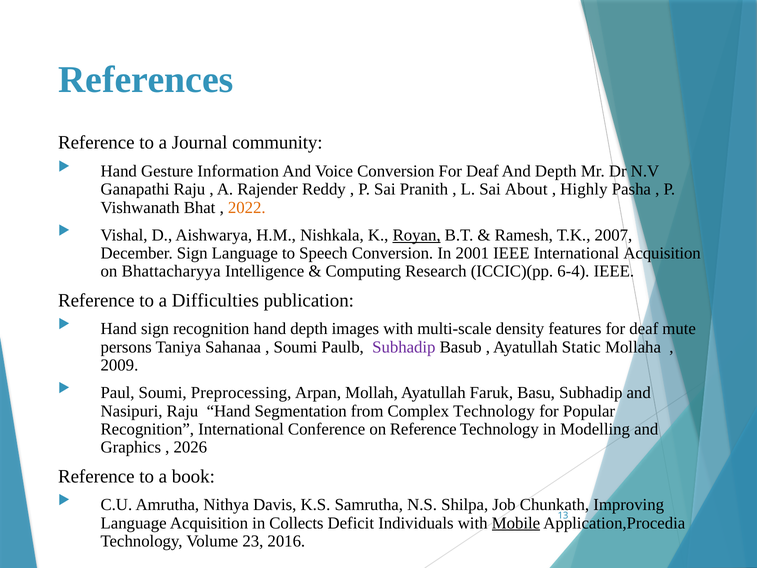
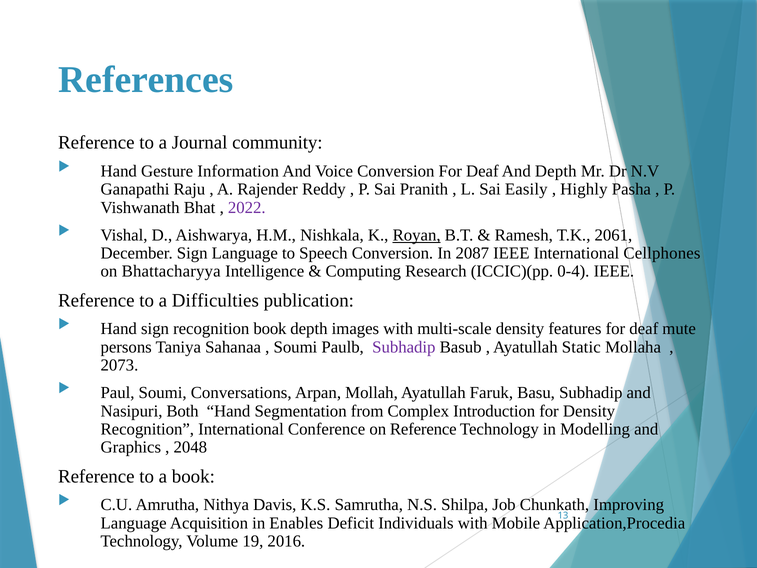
About: About -> Easily (526, 189)
2022 colour: orange -> purple (247, 207)
2007: 2007 -> 2061 (613, 235)
2001: 2001 -> 2087 (472, 253)
International Acquisition: Acquisition -> Cellphones (662, 253)
6-4: 6-4 -> 0-4 (573, 271)
recognition hand: hand -> book (270, 329)
2009: 2009 -> 2073 (119, 365)
Preprocessing: Preprocessing -> Conversations (241, 393)
Nasipuri Raju: Raju -> Both (182, 411)
Complex Technology: Technology -> Introduction (494, 411)
for Popular: Popular -> Density (589, 411)
2026: 2026 -> 2048 (190, 447)
Collects: Collects -> Enables (296, 523)
Mobile underline: present -> none (516, 523)
23: 23 -> 19 (253, 541)
